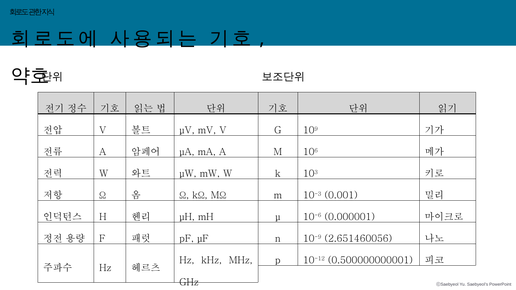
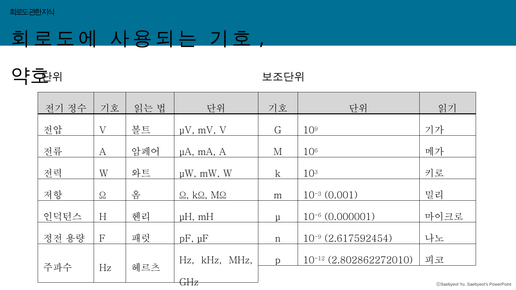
2.651460056: 2.651460056 -> 2.617592454 (358, 239)
0.500000000001: 0.500000000001 -> 2.802862272010 (370, 261)
